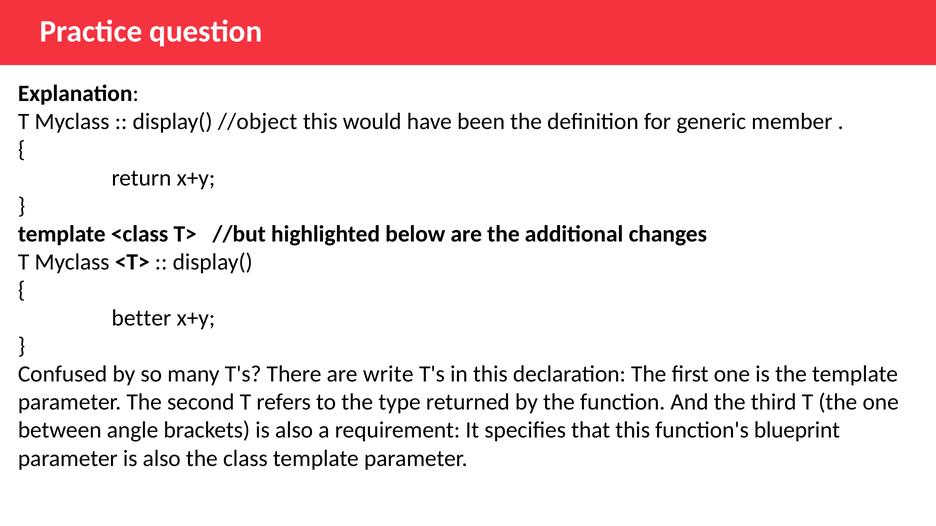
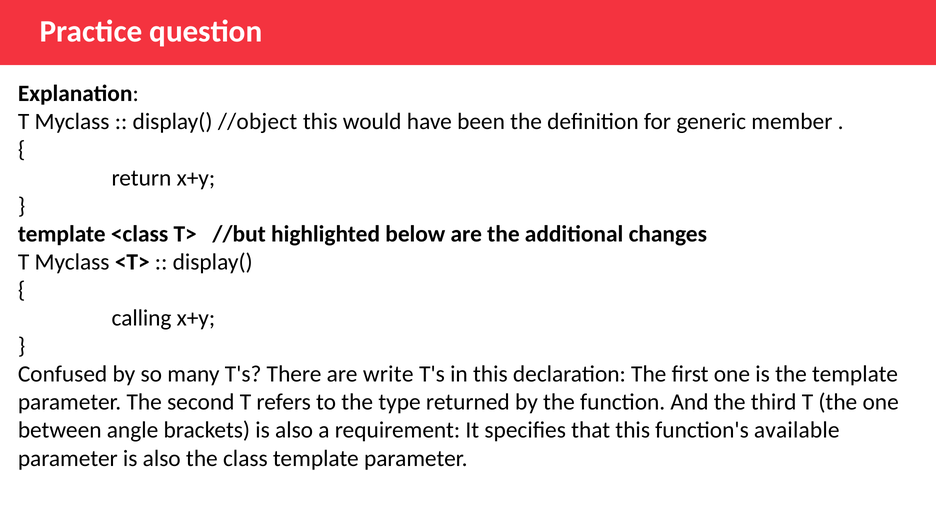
better: better -> calling (141, 318)
blueprint: blueprint -> available (797, 431)
